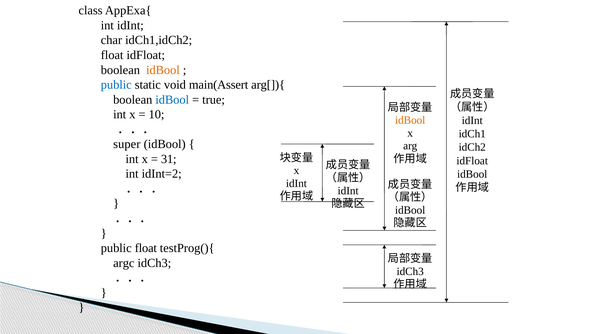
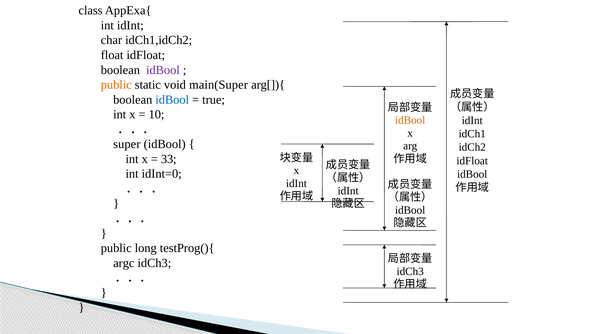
idBool colour: orange -> purple (163, 70)
public colour: blue -> orange (116, 85)
main(Assert: main(Assert -> main(Super (219, 85)
31: 31 -> 33 (169, 159)
idInt=2: idInt=2 -> idInt=0 (162, 174)
public float: float -> long (146, 248)
